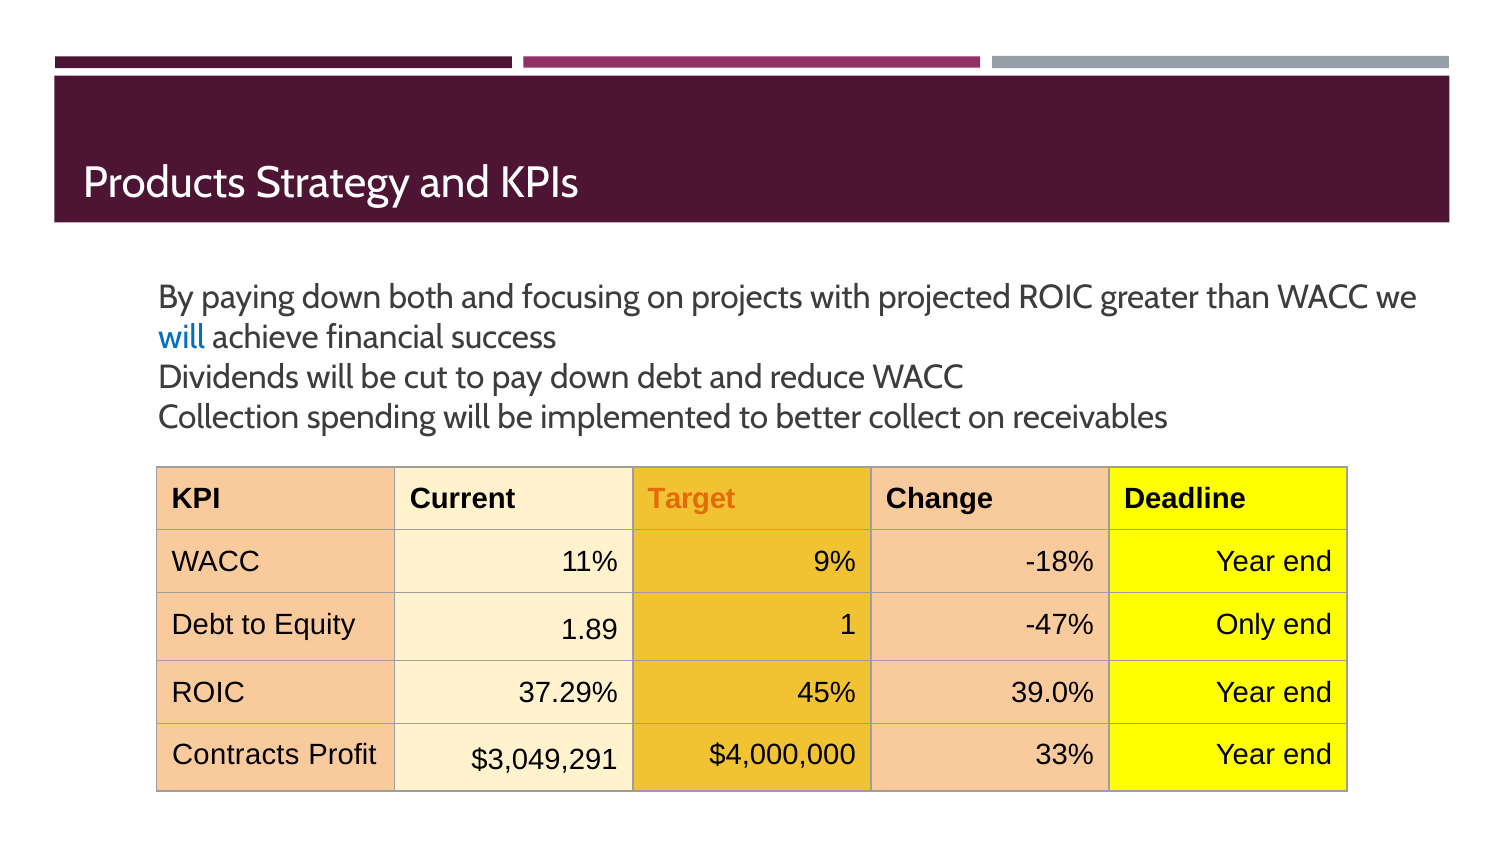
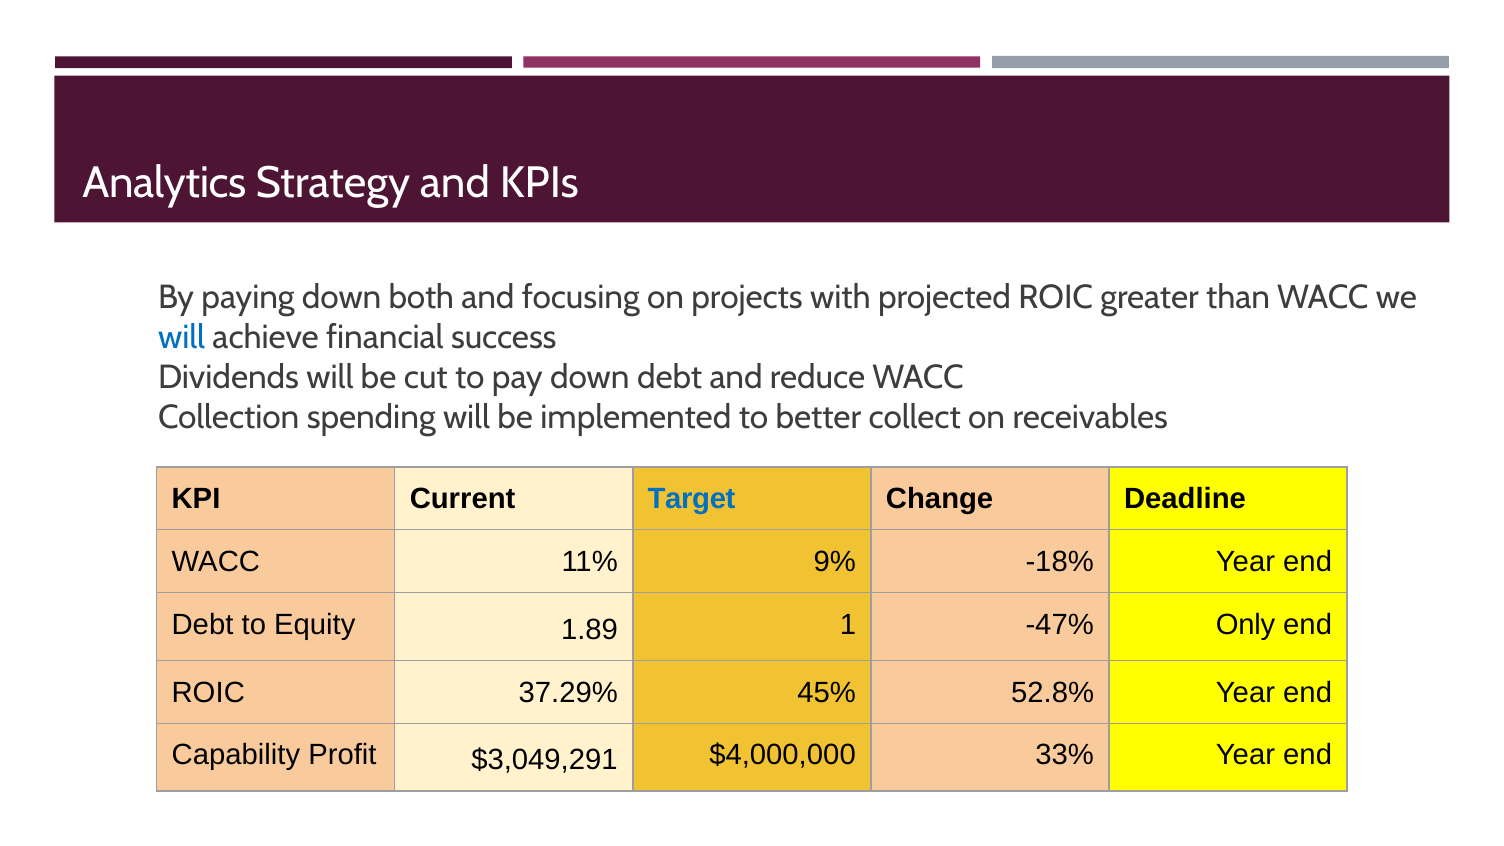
Products: Products -> Analytics (164, 183)
Target colour: orange -> blue (692, 499)
39.0%: 39.0% -> 52.8% (1053, 692)
Contracts: Contracts -> Capability (236, 755)
